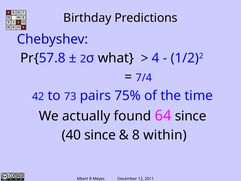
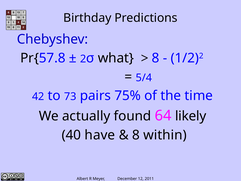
4: 4 -> 8 (156, 58)
7/4: 7/4 -> 5/4 (144, 78)
64 since: since -> likely (191, 116)
40 since: since -> have (100, 135)
